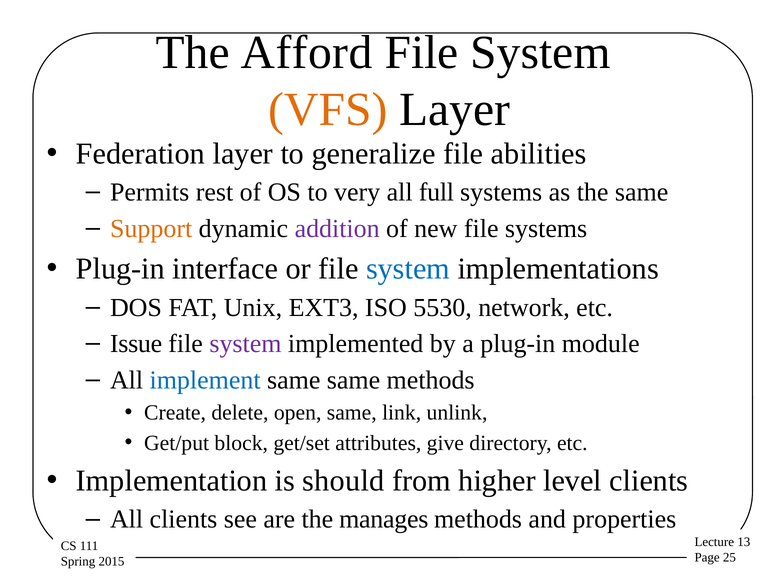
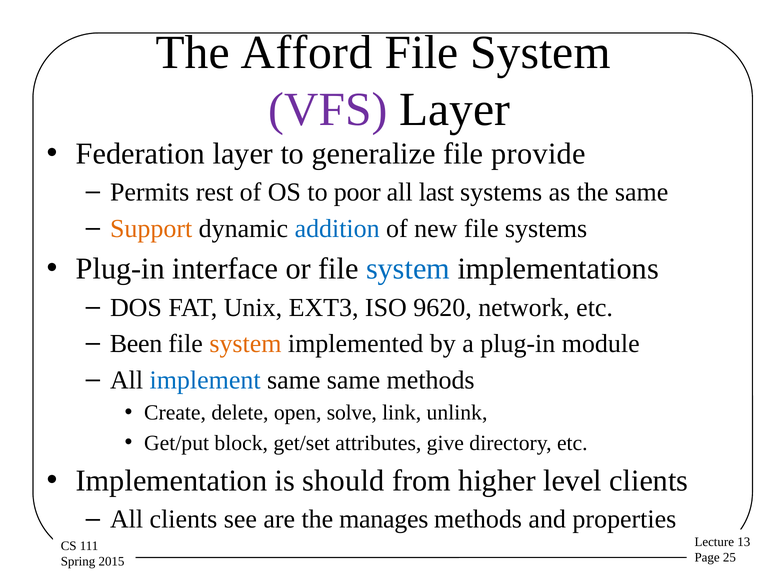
VFS colour: orange -> purple (328, 110)
abilities: abilities -> provide (539, 154)
very: very -> poor (357, 192)
full: full -> last (436, 192)
addition colour: purple -> blue (337, 229)
5530: 5530 -> 9620 (443, 308)
Issue: Issue -> Been (136, 344)
system colour: purple -> orange (245, 344)
open same: same -> solve (352, 413)
